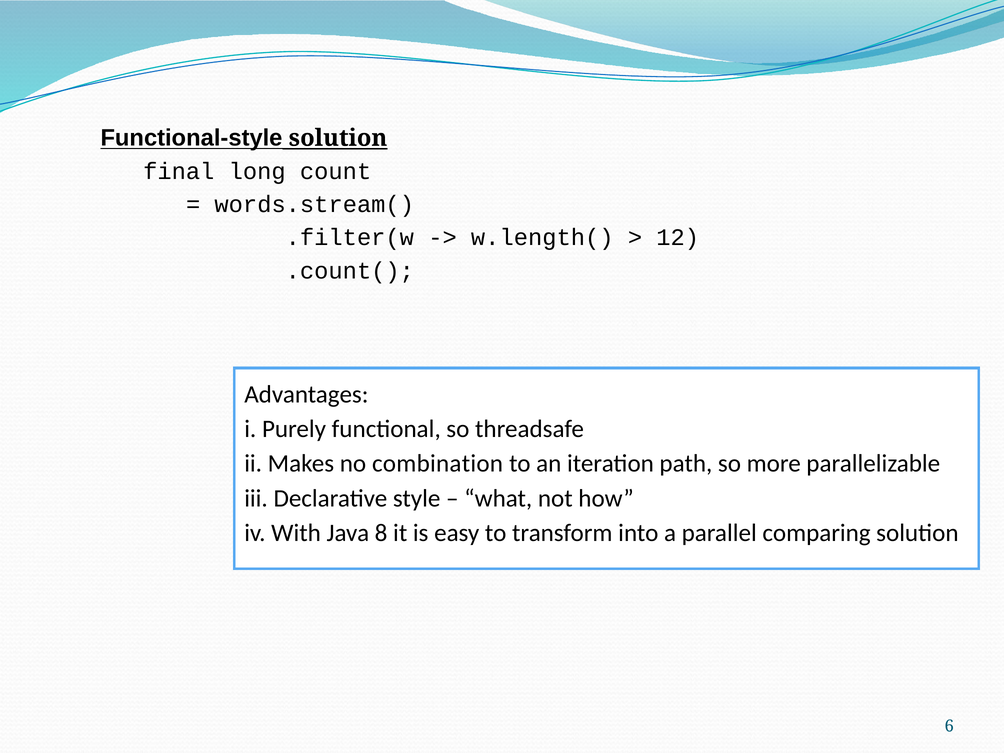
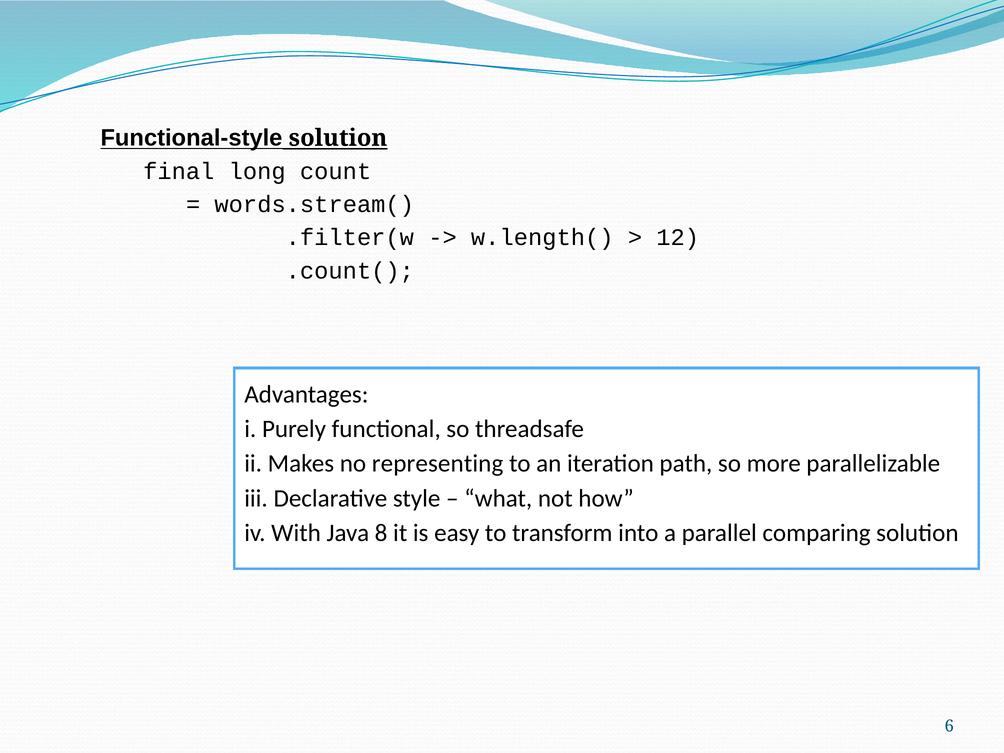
combination: combination -> representing (438, 464)
